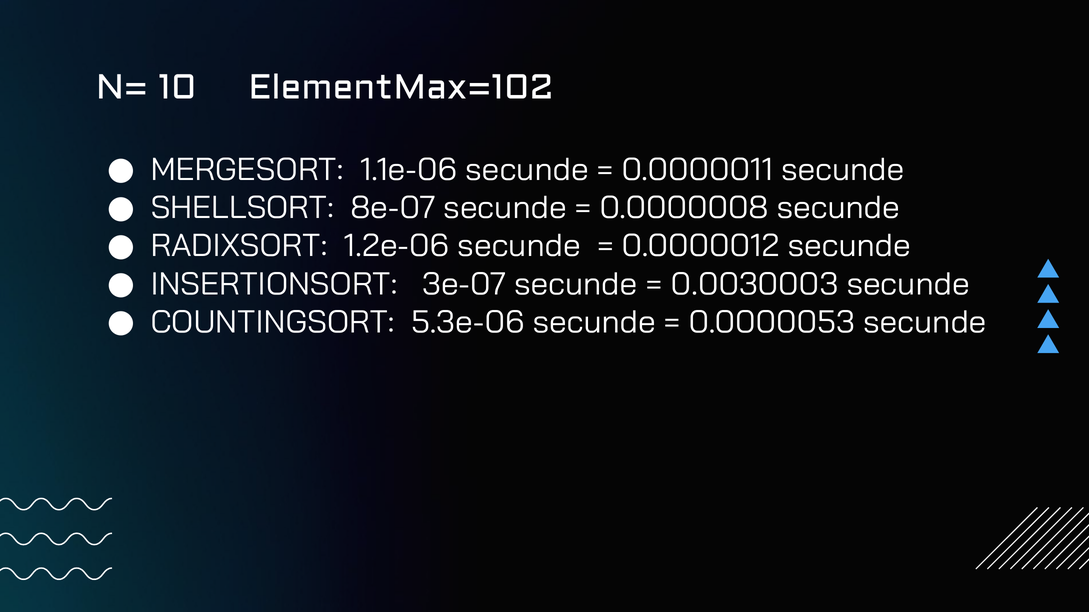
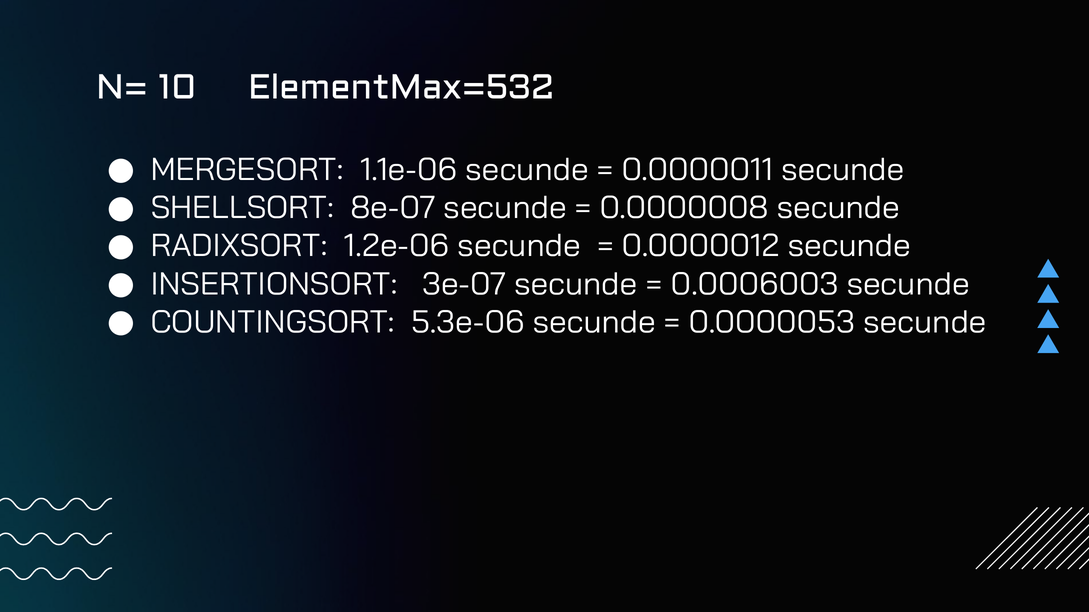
ElementMax=102: ElementMax=102 -> ElementMax=532 (401, 87)
0.0030003: 0.0030003 -> 0.0006003 (754, 284)
